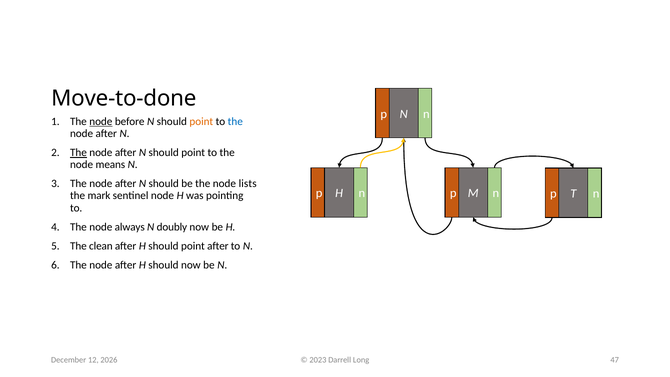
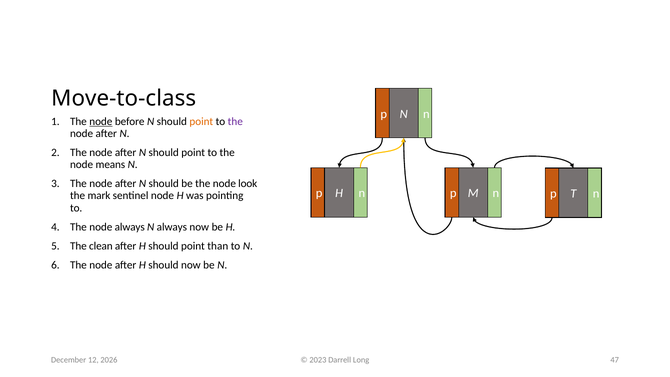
Move-to-done: Move-to-done -> Move-to-class (124, 98)
the colour: blue -> purple (235, 122)
The underline: present -> none (78, 153)
lists: lists -> look (248, 184)
N doubly: doubly -> always (172, 227)
point after: after -> than (218, 246)
